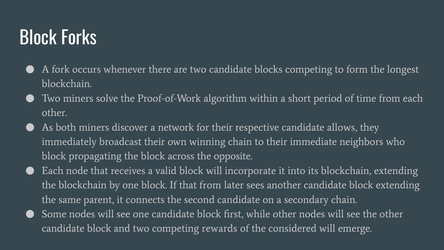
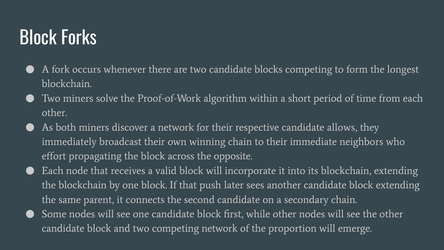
block: block -> effort (54, 156)
that from: from -> push (210, 185)
competing rewards: rewards -> network (220, 228)
considered: considered -> proportion (292, 228)
